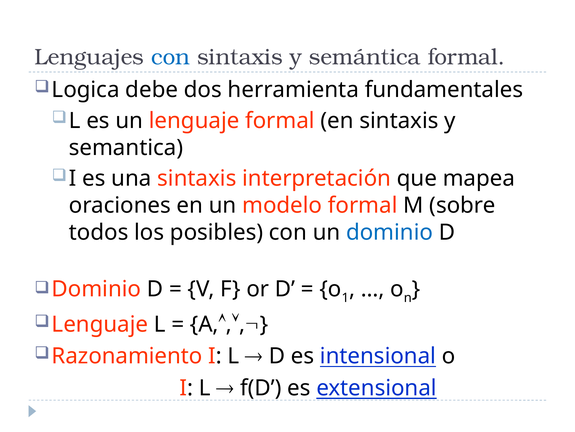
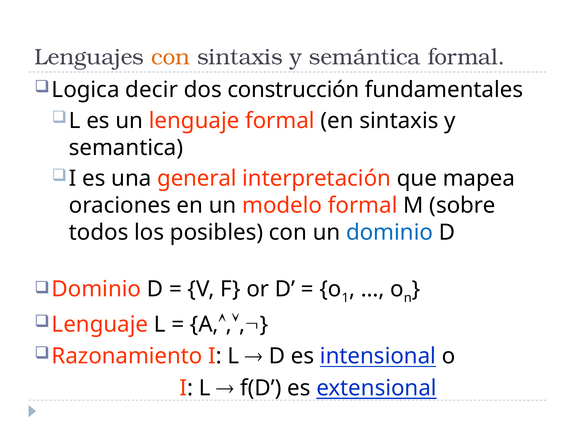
con colour: blue -> orange (171, 57)
debe: debe -> decir (152, 90)
herramienta: herramienta -> construcción (293, 90)
una sintaxis: sintaxis -> general (197, 178)
